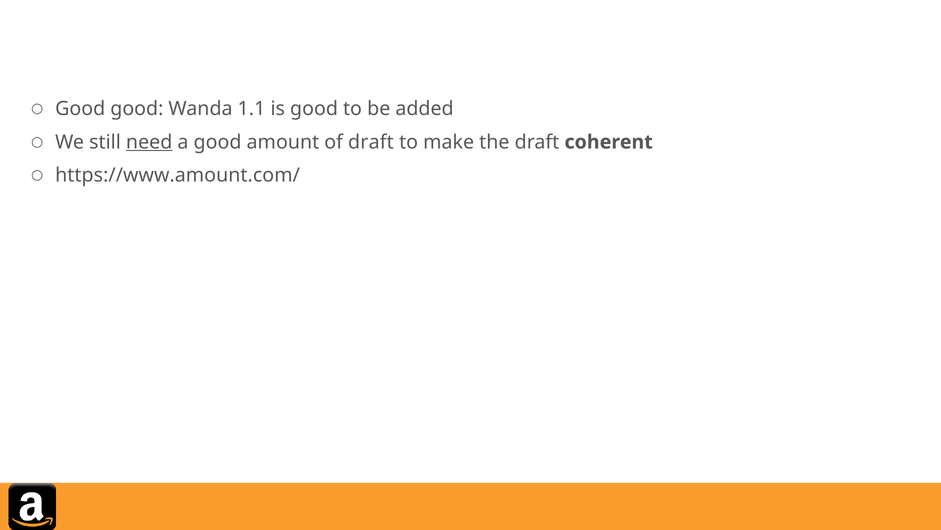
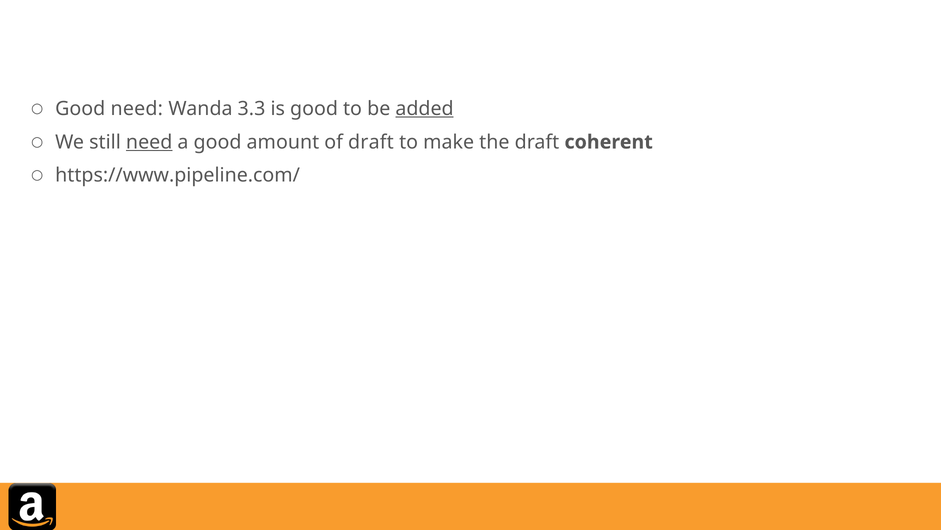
Good good: good -> need (137, 109)
1.1: 1.1 -> 3.3 (251, 109)
added underline: none -> present (425, 109)
https://www.amount.com/: https://www.amount.com/ -> https://www.pipeline.com/ (178, 175)
